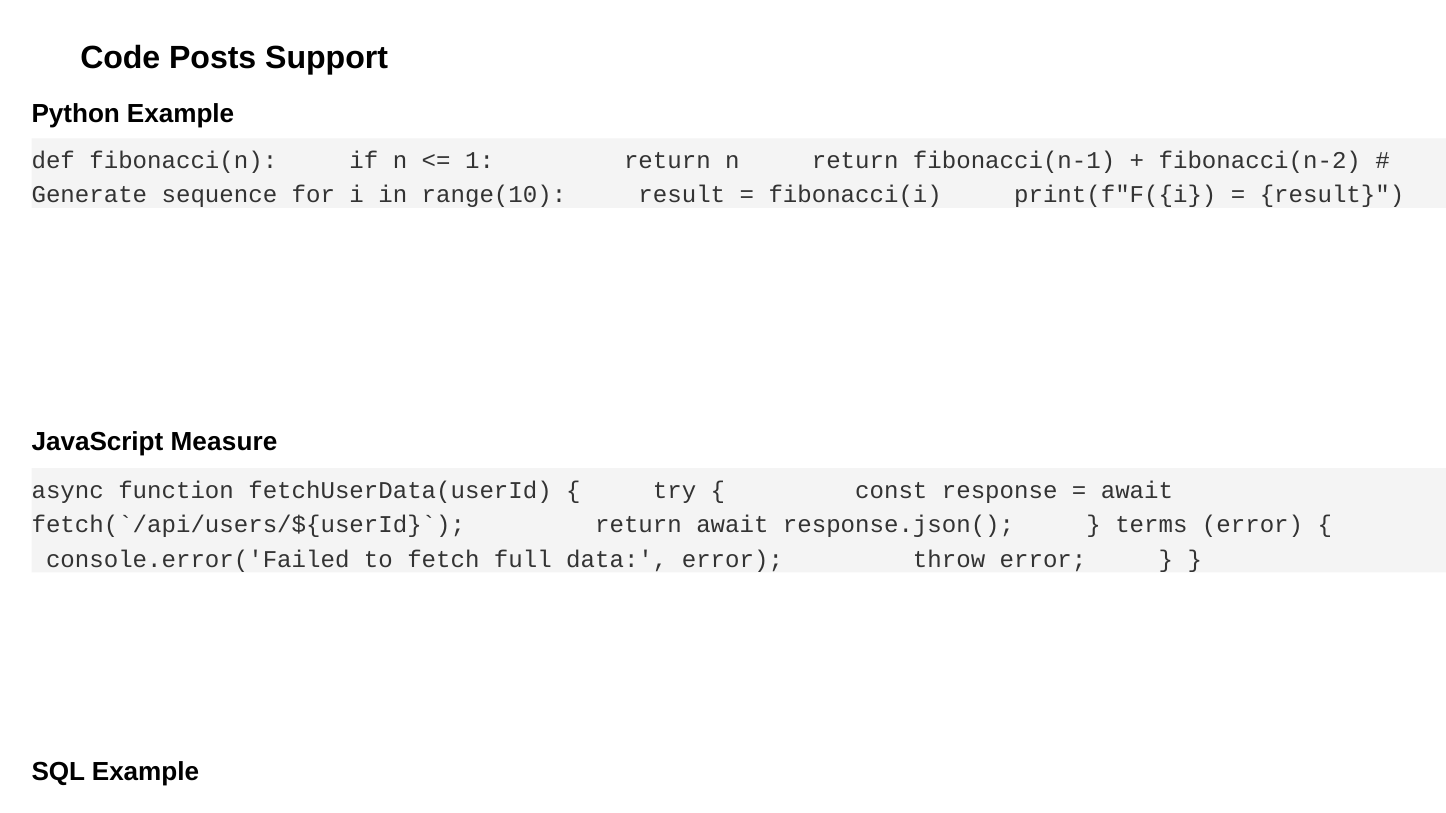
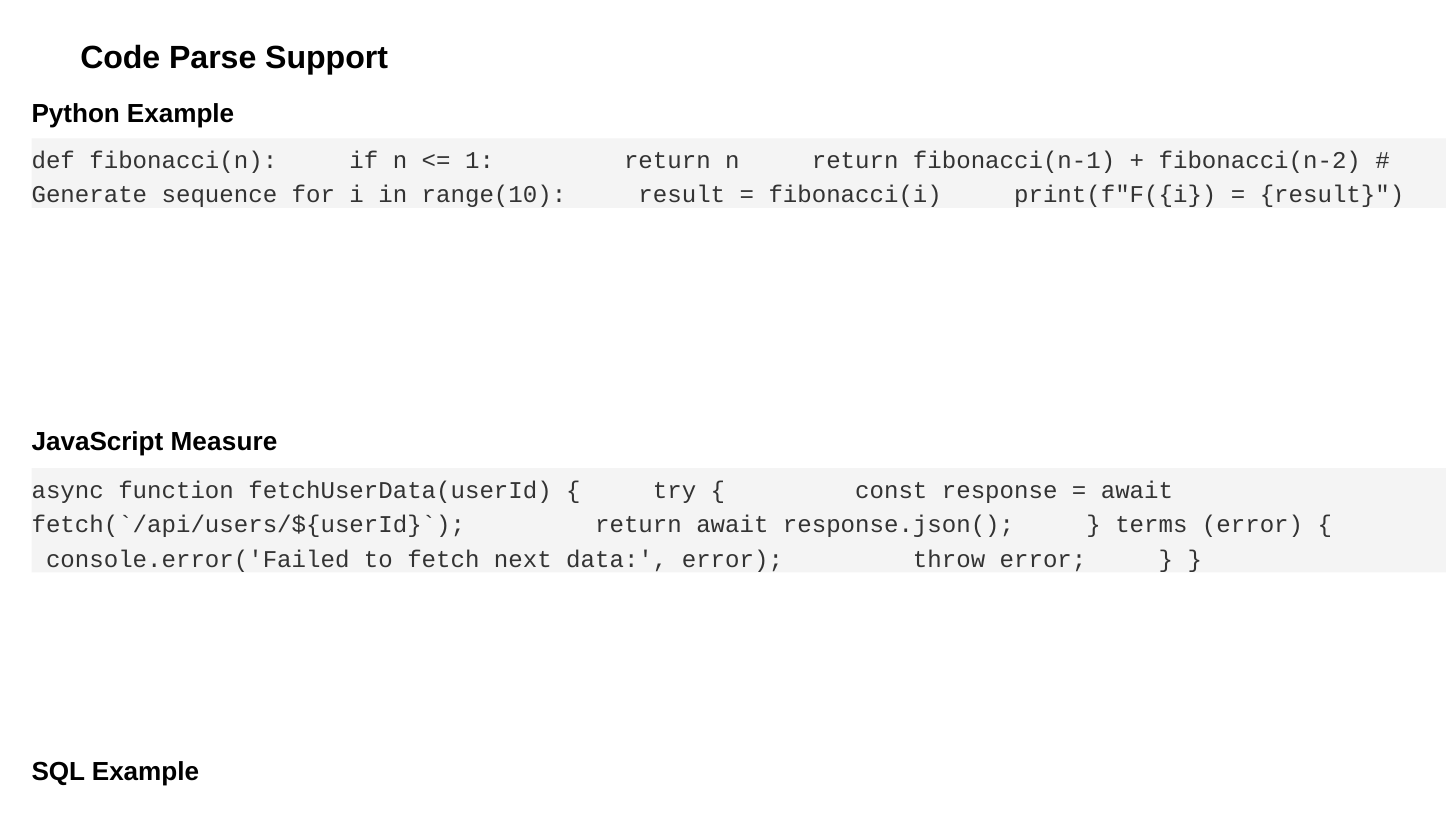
Posts: Posts -> Parse (213, 58)
full: full -> next (523, 560)
